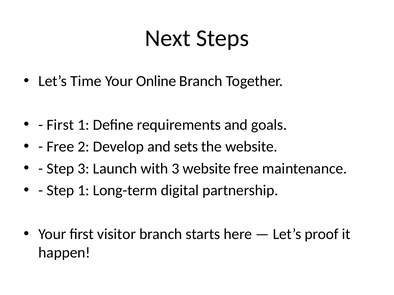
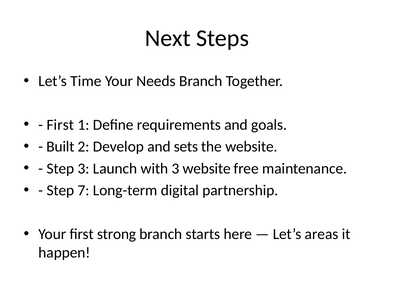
Online: Online -> Needs (156, 81)
Free: Free -> Built (60, 147)
Step 1: 1 -> 7 (84, 191)
visitor: visitor -> strong (117, 235)
proof: proof -> areas (322, 235)
